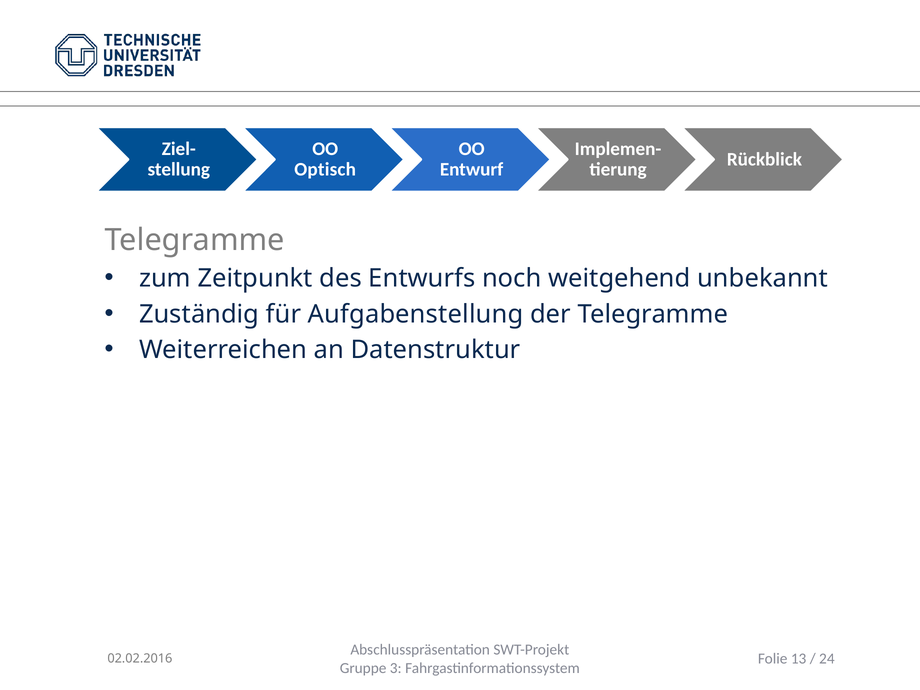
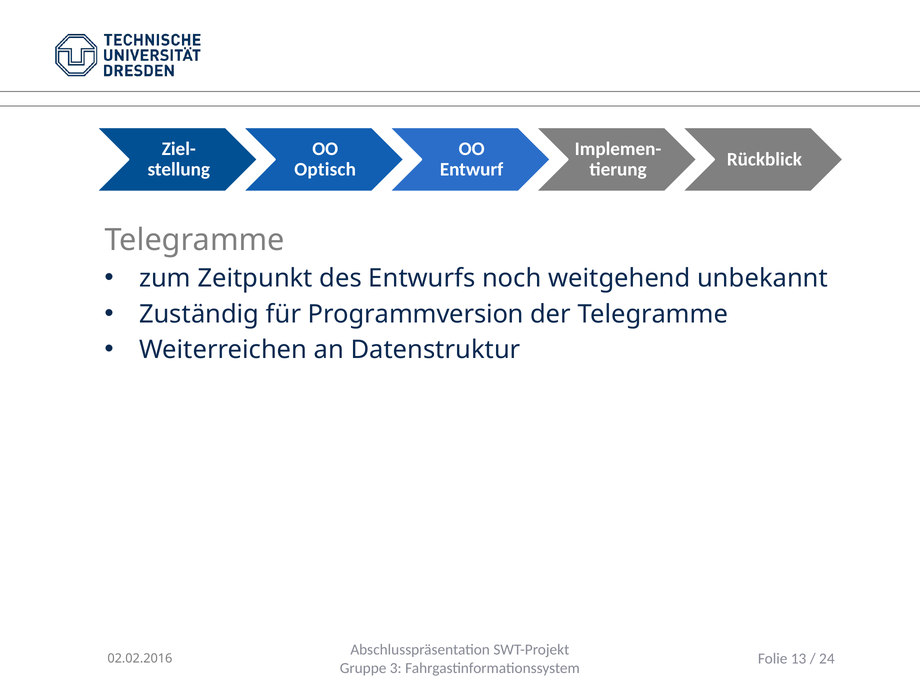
Aufgabenstellung: Aufgabenstellung -> Programmversion (416, 314)
